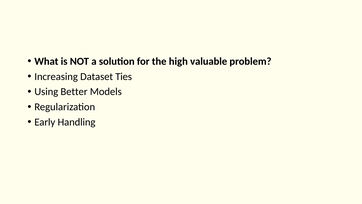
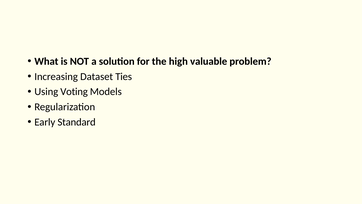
Better: Better -> Voting (74, 92)
Handling: Handling -> Standard (77, 122)
